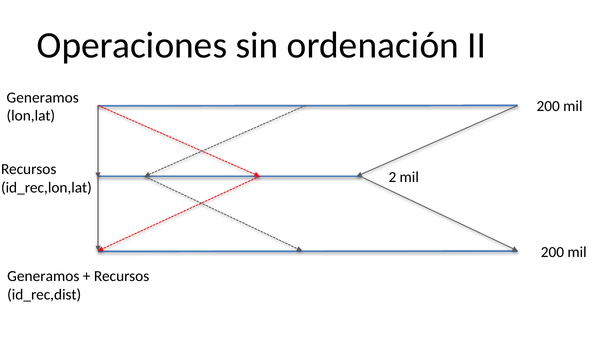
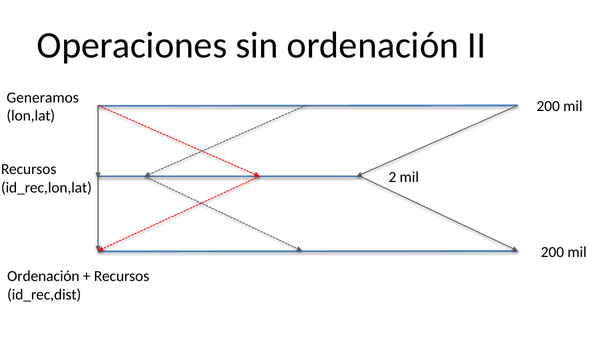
Generamos: Generamos -> Ordenación (43, 276)
